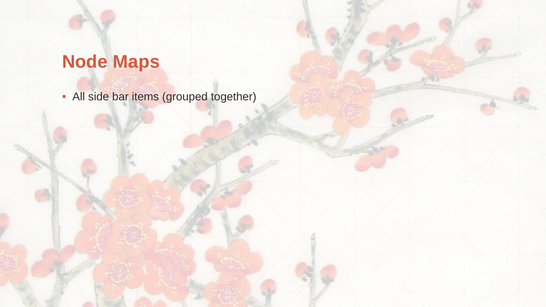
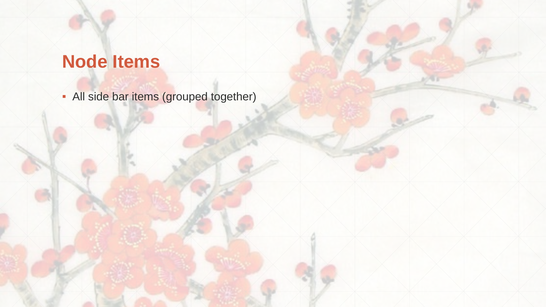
Node Maps: Maps -> Items (136, 62)
